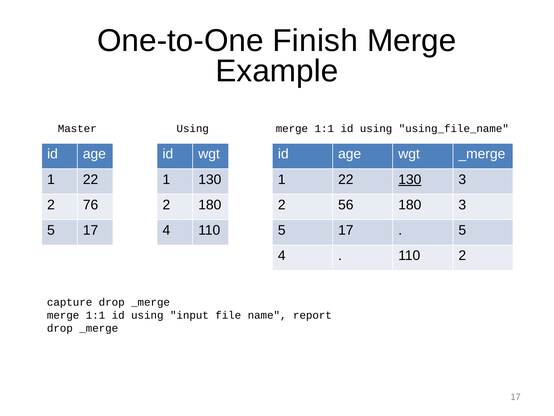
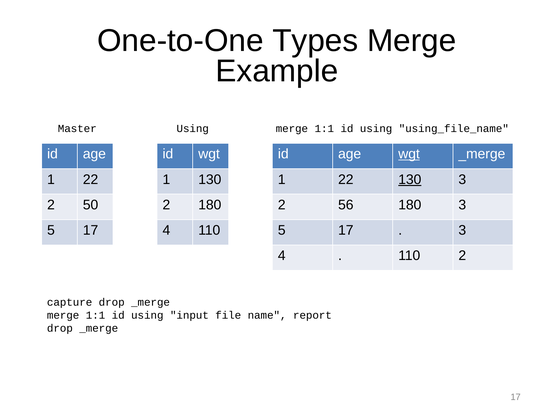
Finish: Finish -> Types (315, 41)
wgt underline: none -> present (409, 154)
76: 76 -> 50 (91, 205)
5: 5 -> 3 (462, 230)
